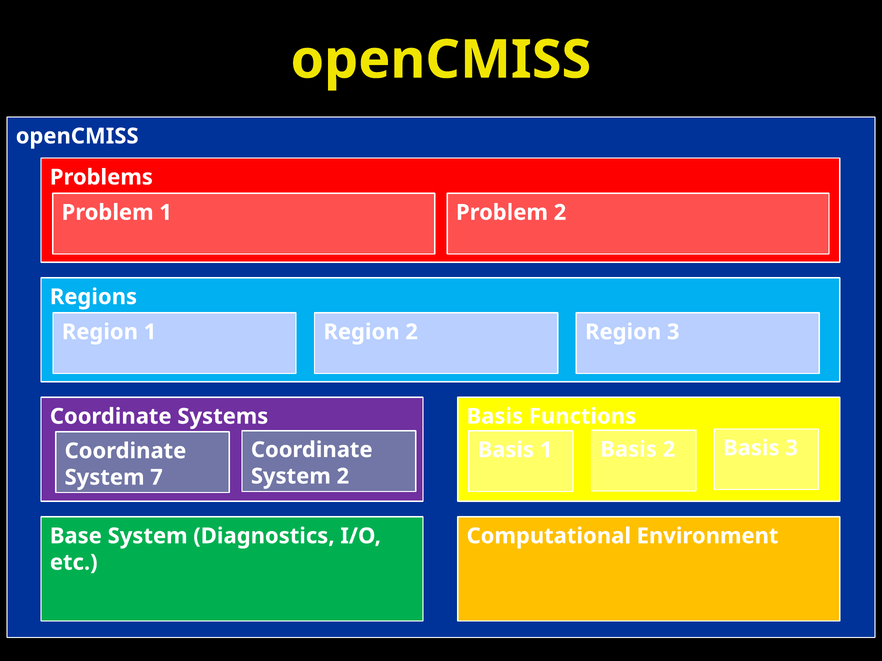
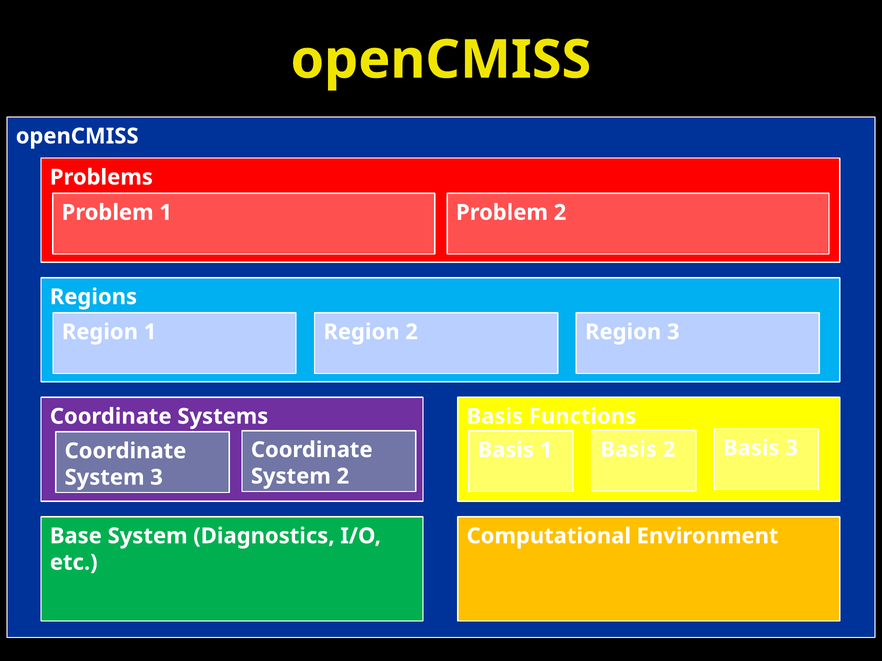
System 7: 7 -> 3 (157, 478)
